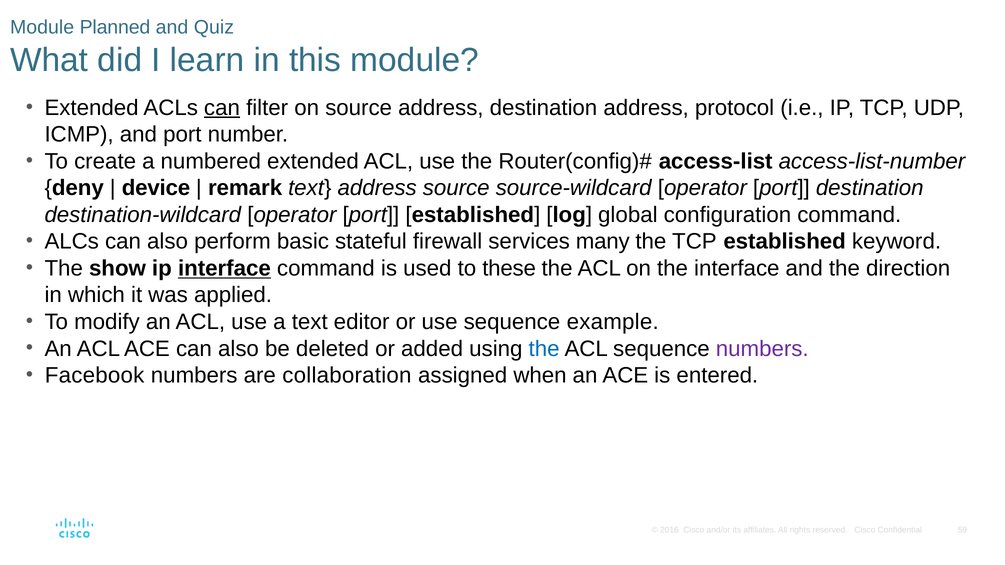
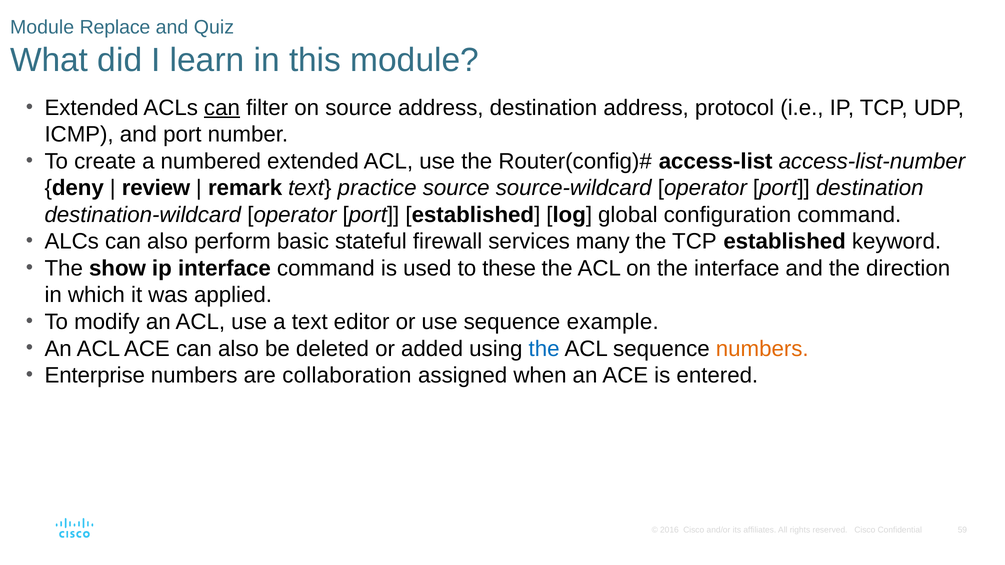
Planned: Planned -> Replace (115, 27)
device: device -> review (156, 188)
text address: address -> practice (377, 188)
interface underline: present -> none (224, 268)
numbers colour: purple -> orange (762, 349)
Facebook: Facebook -> Enterprise (95, 376)
